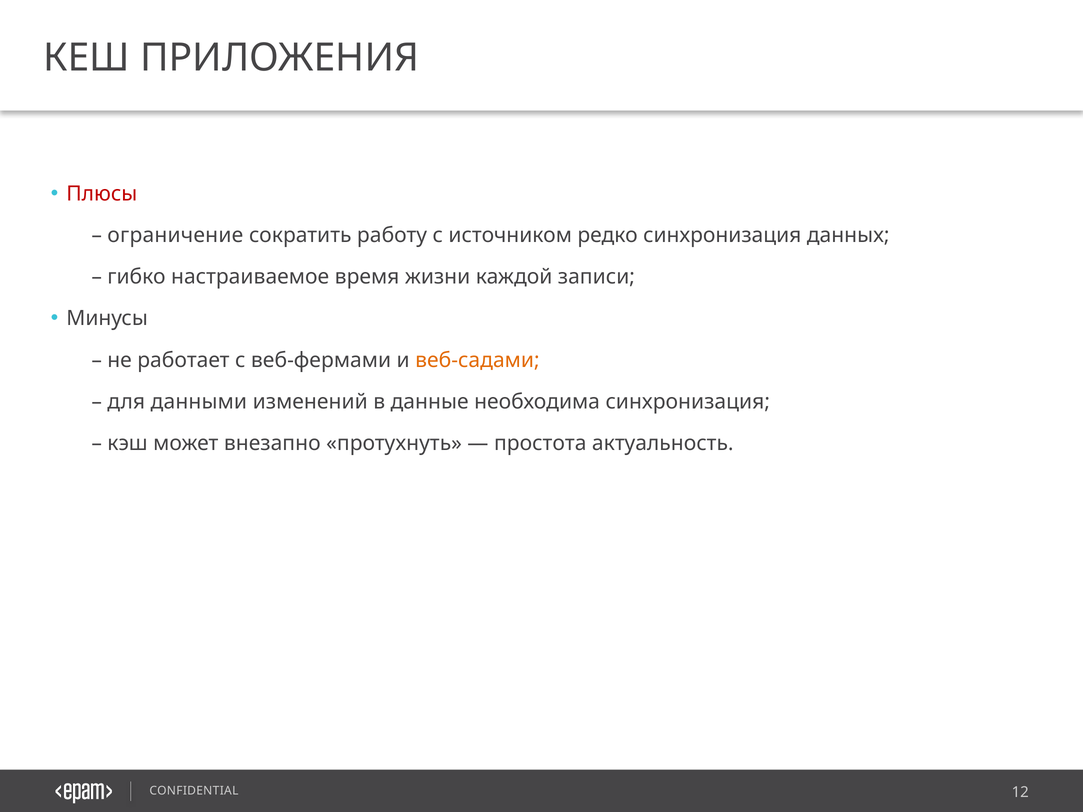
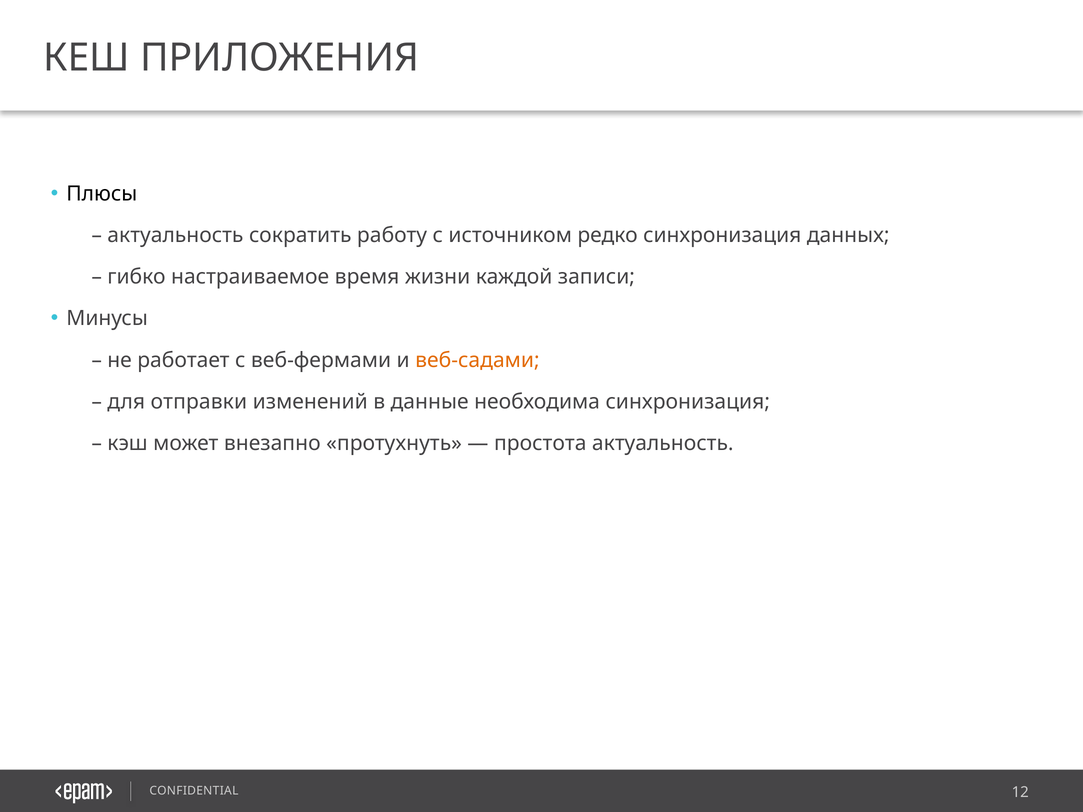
Плюсы colour: red -> black (102, 194)
ограничение: ограничение -> актуальность (175, 235)
данными: данными -> отправки (199, 402)
